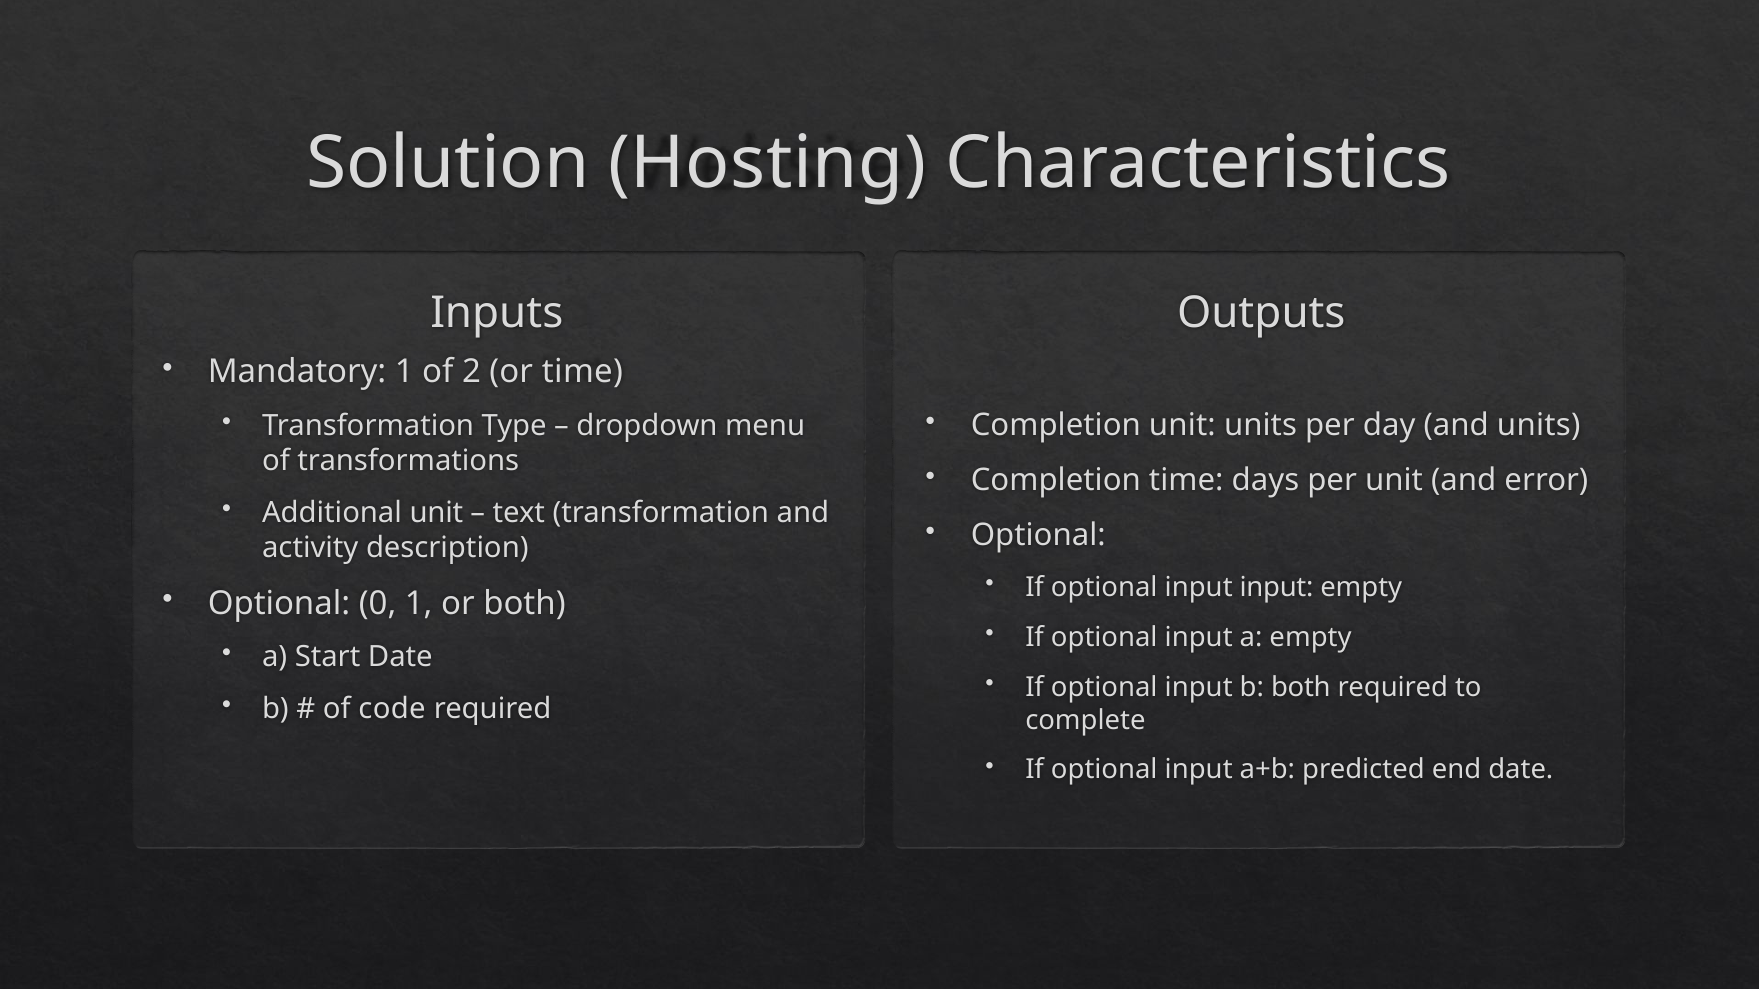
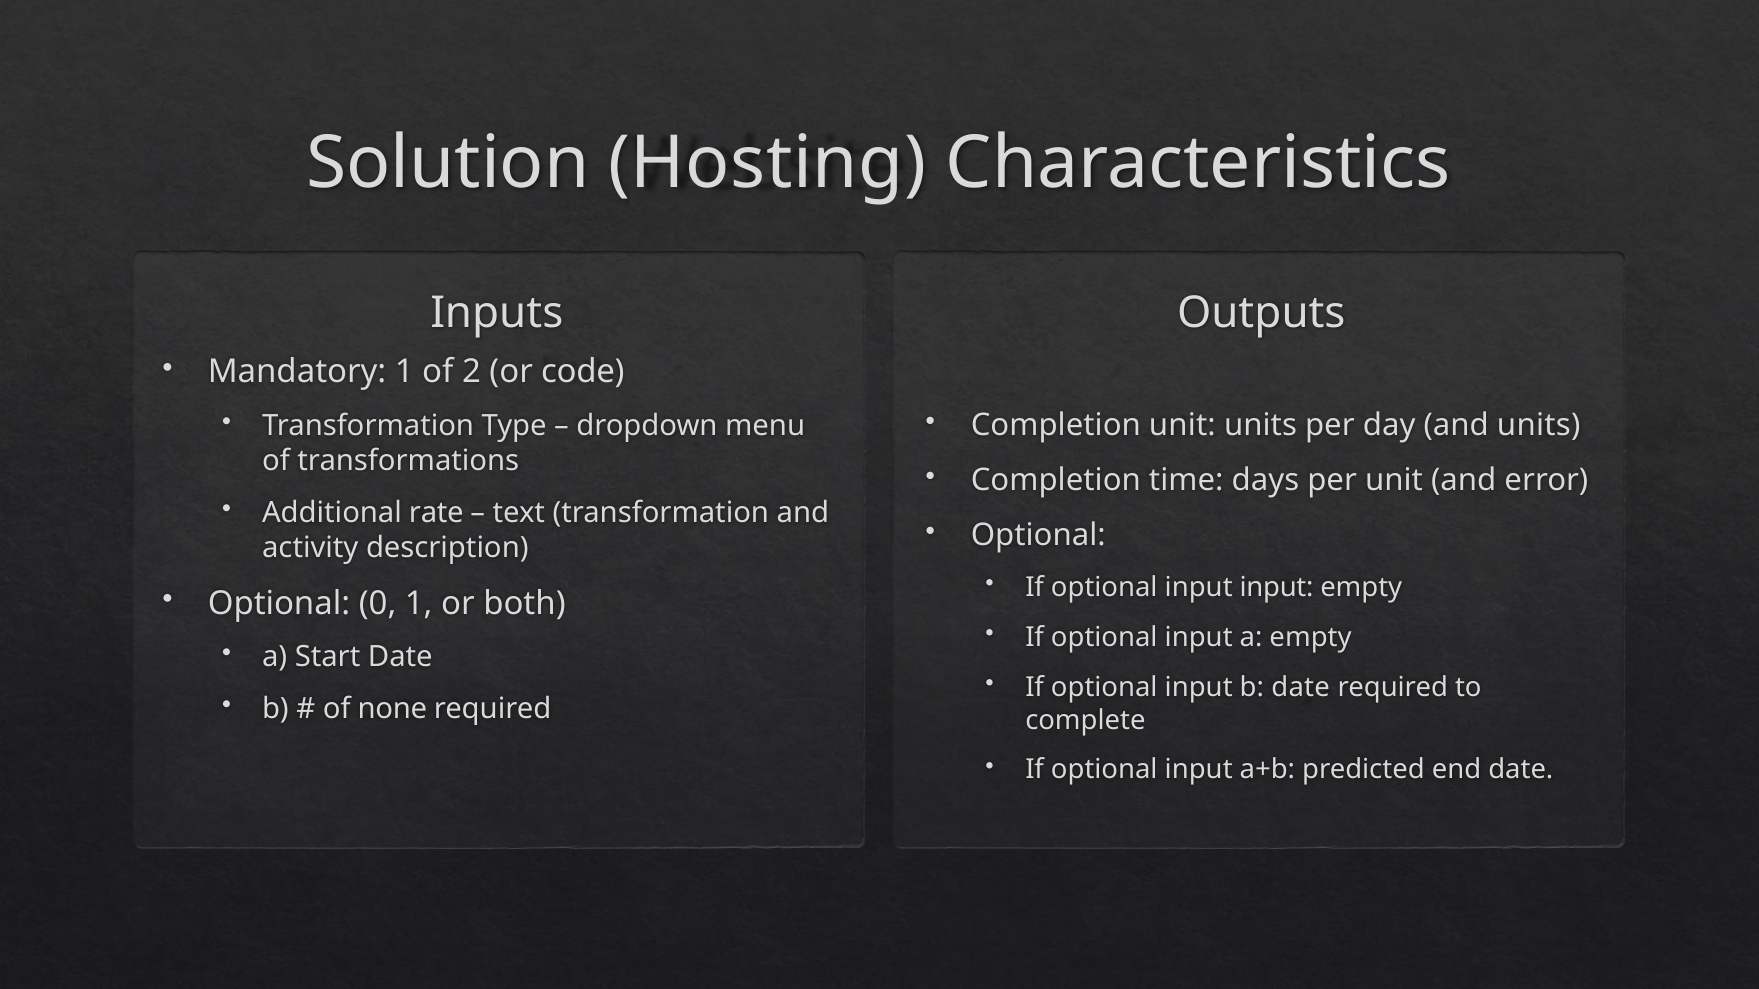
or time: time -> code (583, 372)
Additional unit: unit -> rate (436, 513)
b both: both -> date (1301, 687)
code: code -> none (392, 709)
